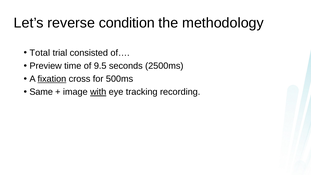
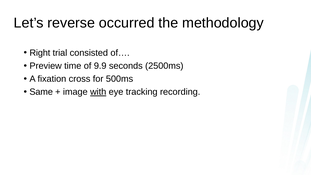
condition: condition -> occurred (127, 23)
Total: Total -> Right (40, 53)
9.5: 9.5 -> 9.9 (100, 66)
fixation underline: present -> none (52, 79)
